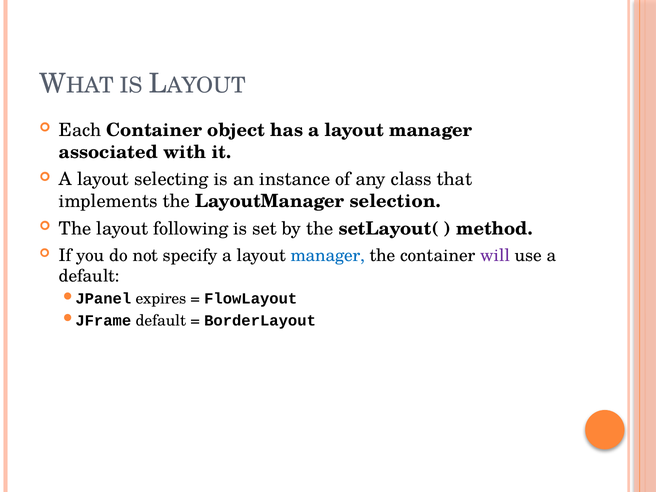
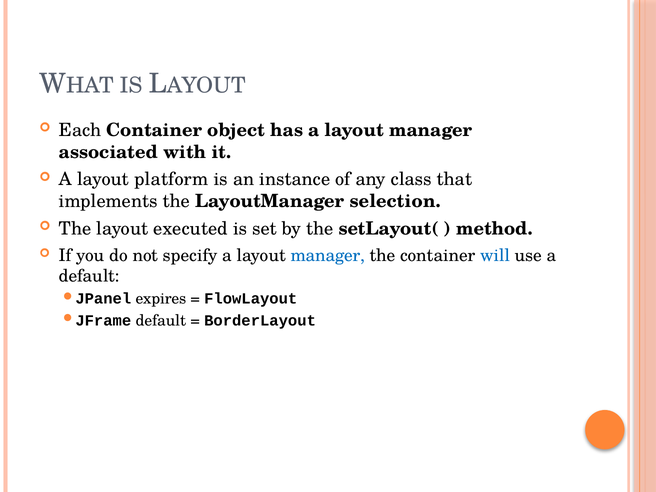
selecting: selecting -> platform (171, 179)
following: following -> executed (191, 229)
will colour: purple -> blue (495, 255)
